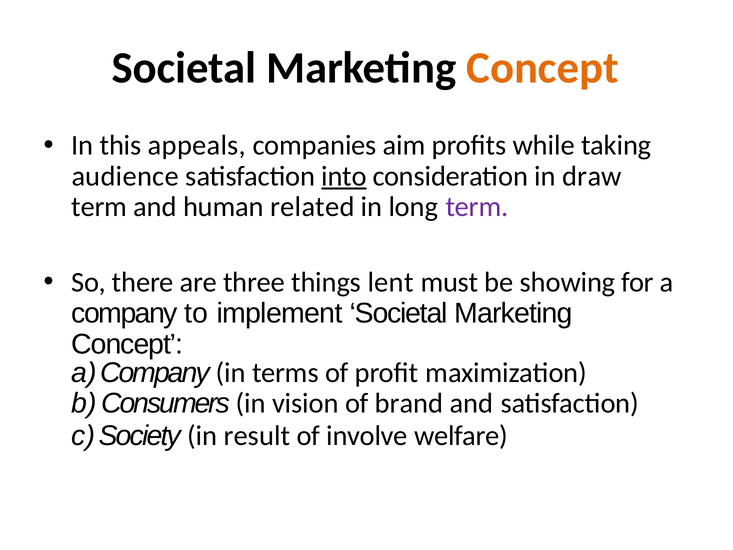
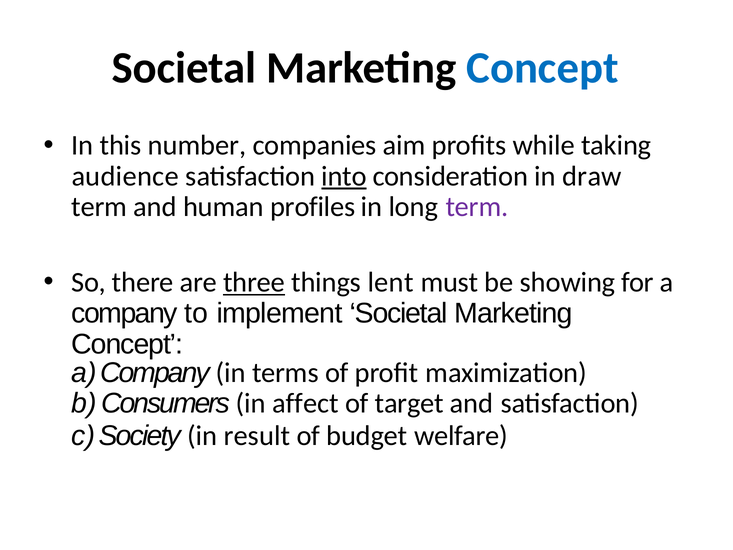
Concept colour: orange -> blue (542, 68)
appeals: appeals -> number (197, 145)
related: related -> profiles (313, 207)
three underline: none -> present (254, 282)
vision: vision -> affect (305, 403)
brand: brand -> target (409, 403)
involve: involve -> budget (367, 436)
